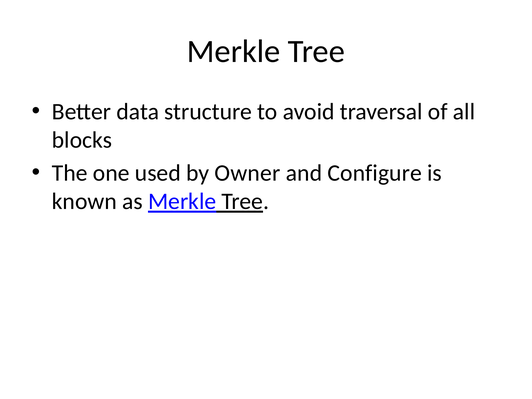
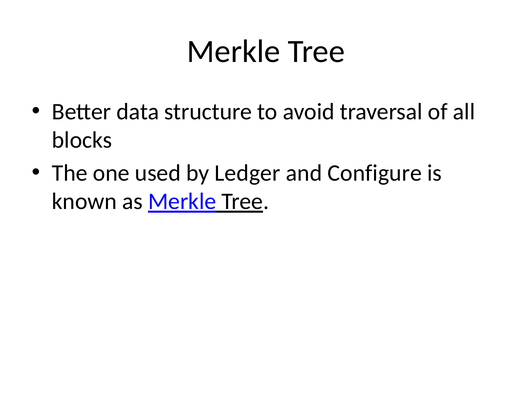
Owner: Owner -> Ledger (247, 173)
